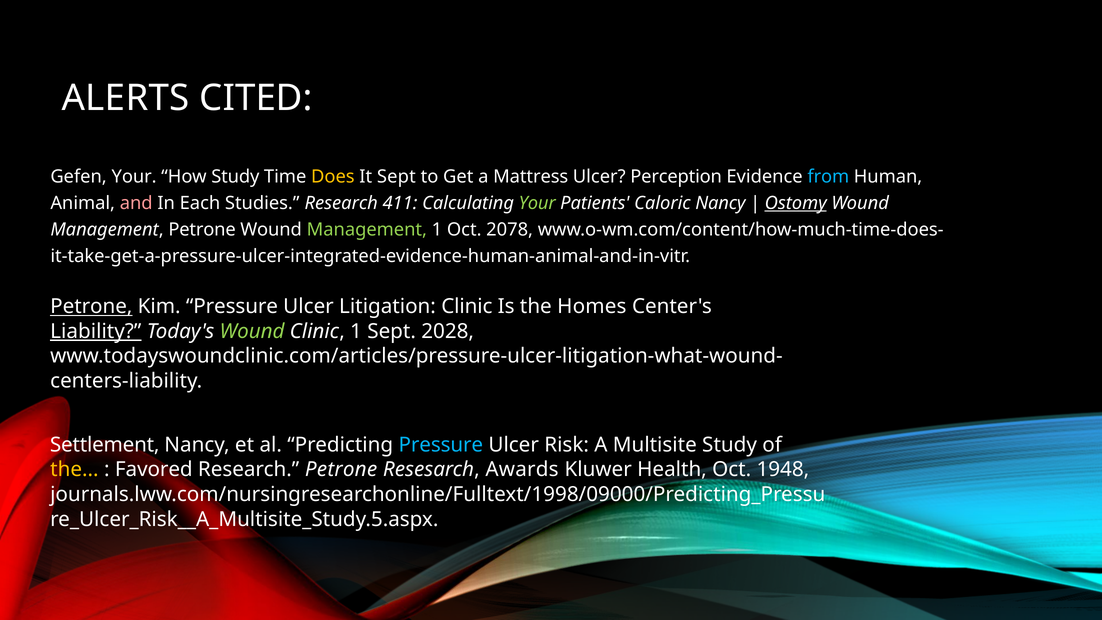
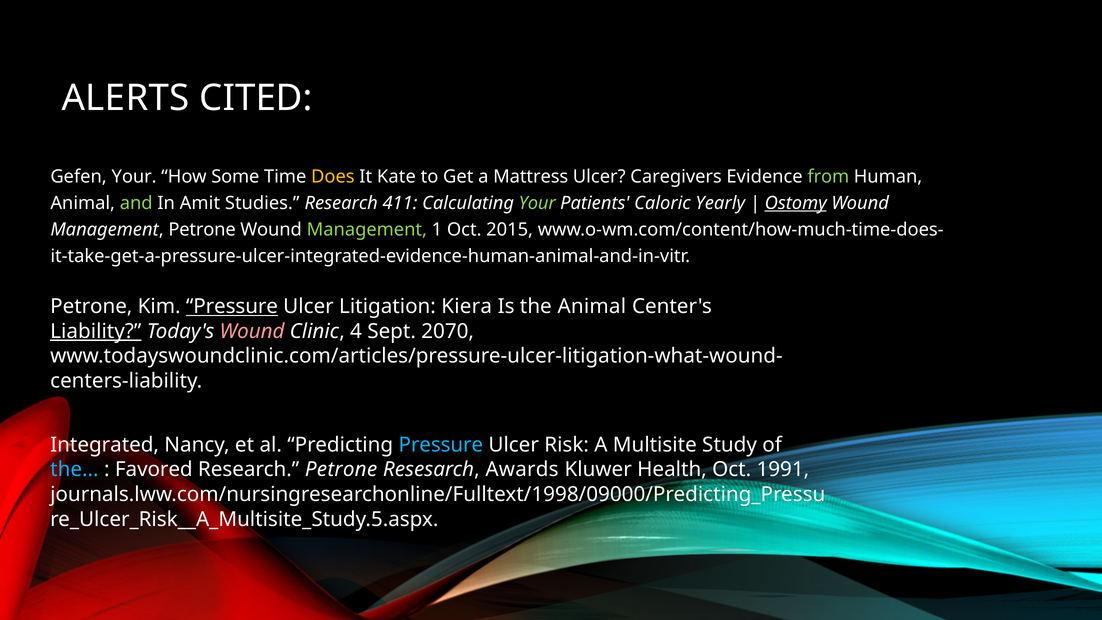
How Study: Study -> Some (235, 177)
It Sept: Sept -> Kate (396, 177)
Perception: Perception -> Caregivers (676, 177)
from colour: light blue -> light green (828, 177)
and colour: pink -> light green (136, 203)
Each: Each -> Amit (200, 203)
Caloric Nancy: Nancy -> Yearly (720, 203)
2078: 2078 -> 2015 (510, 230)
Petrone underline: present -> none (91, 306)
Pressure underline: none -> present (232, 306)
Litigation Clinic: Clinic -> Kiera (467, 306)
the Homes: Homes -> Animal (592, 306)
Wound colour: light green -> pink (252, 331)
Clinic 1: 1 -> 4 (356, 331)
2028: 2028 -> 2070 (448, 331)
Settlement: Settlement -> Integrated (105, 445)
the colour: yellow -> light blue (74, 470)
1948: 1948 -> 1991 (783, 470)
